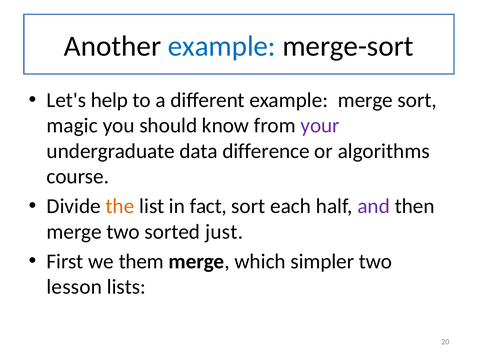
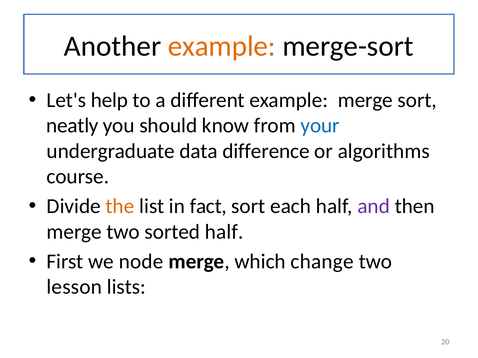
example colour: blue -> orange (222, 46)
magic: magic -> neatly (72, 126)
your colour: purple -> blue (320, 126)
sorted just: just -> half (224, 232)
them: them -> node (141, 262)
simpler: simpler -> change (322, 262)
